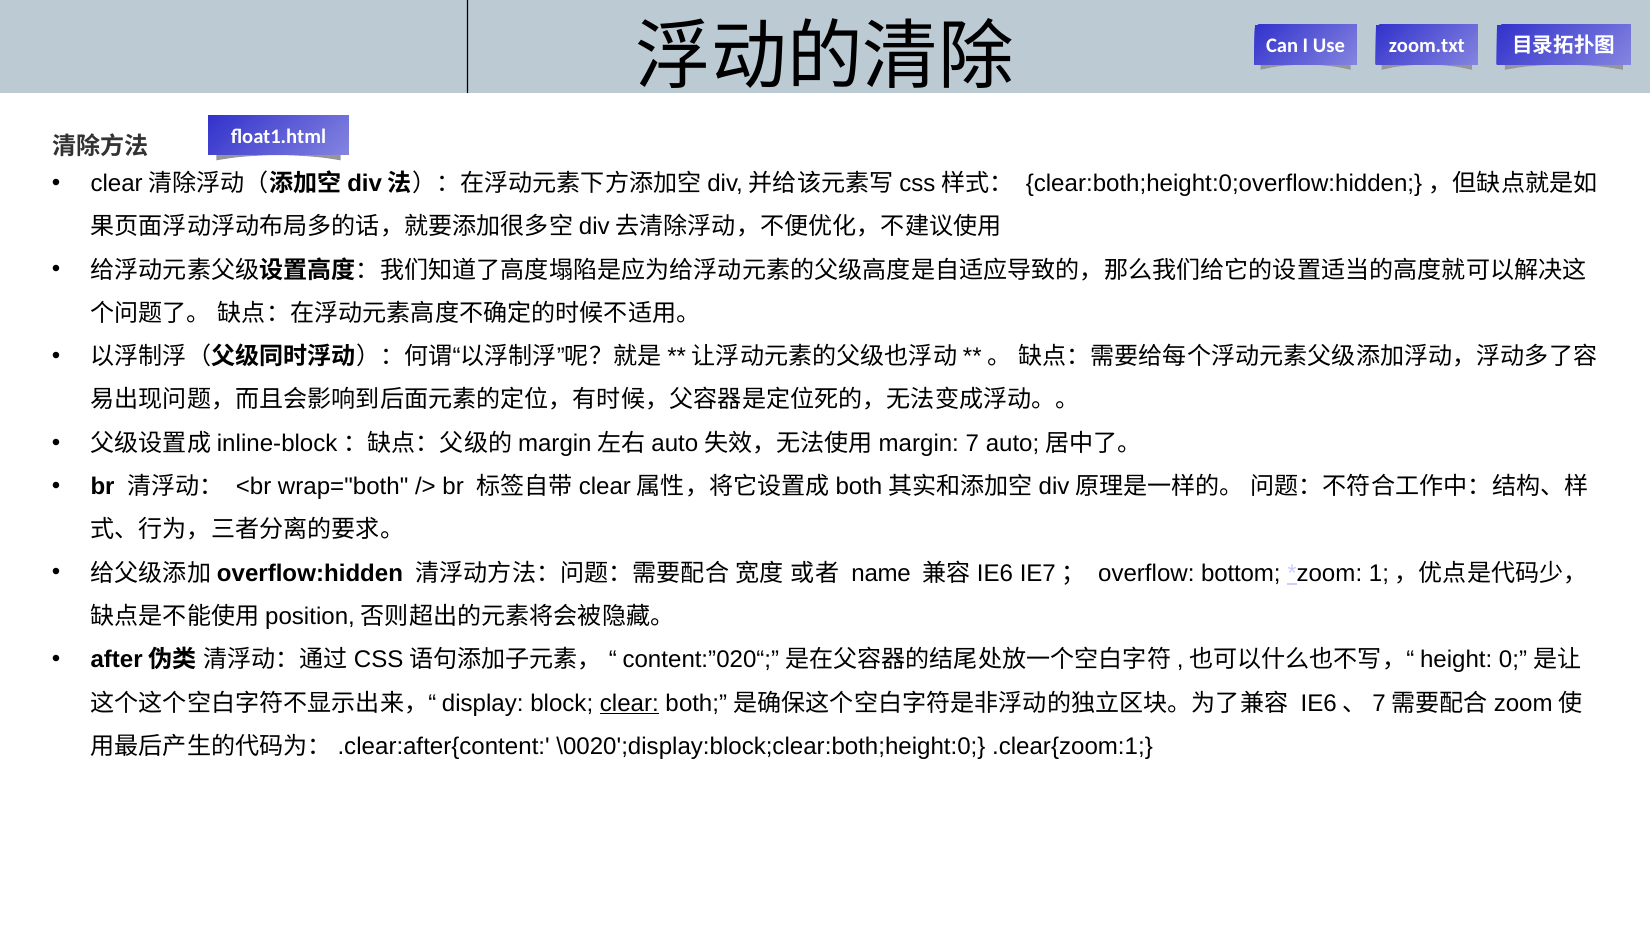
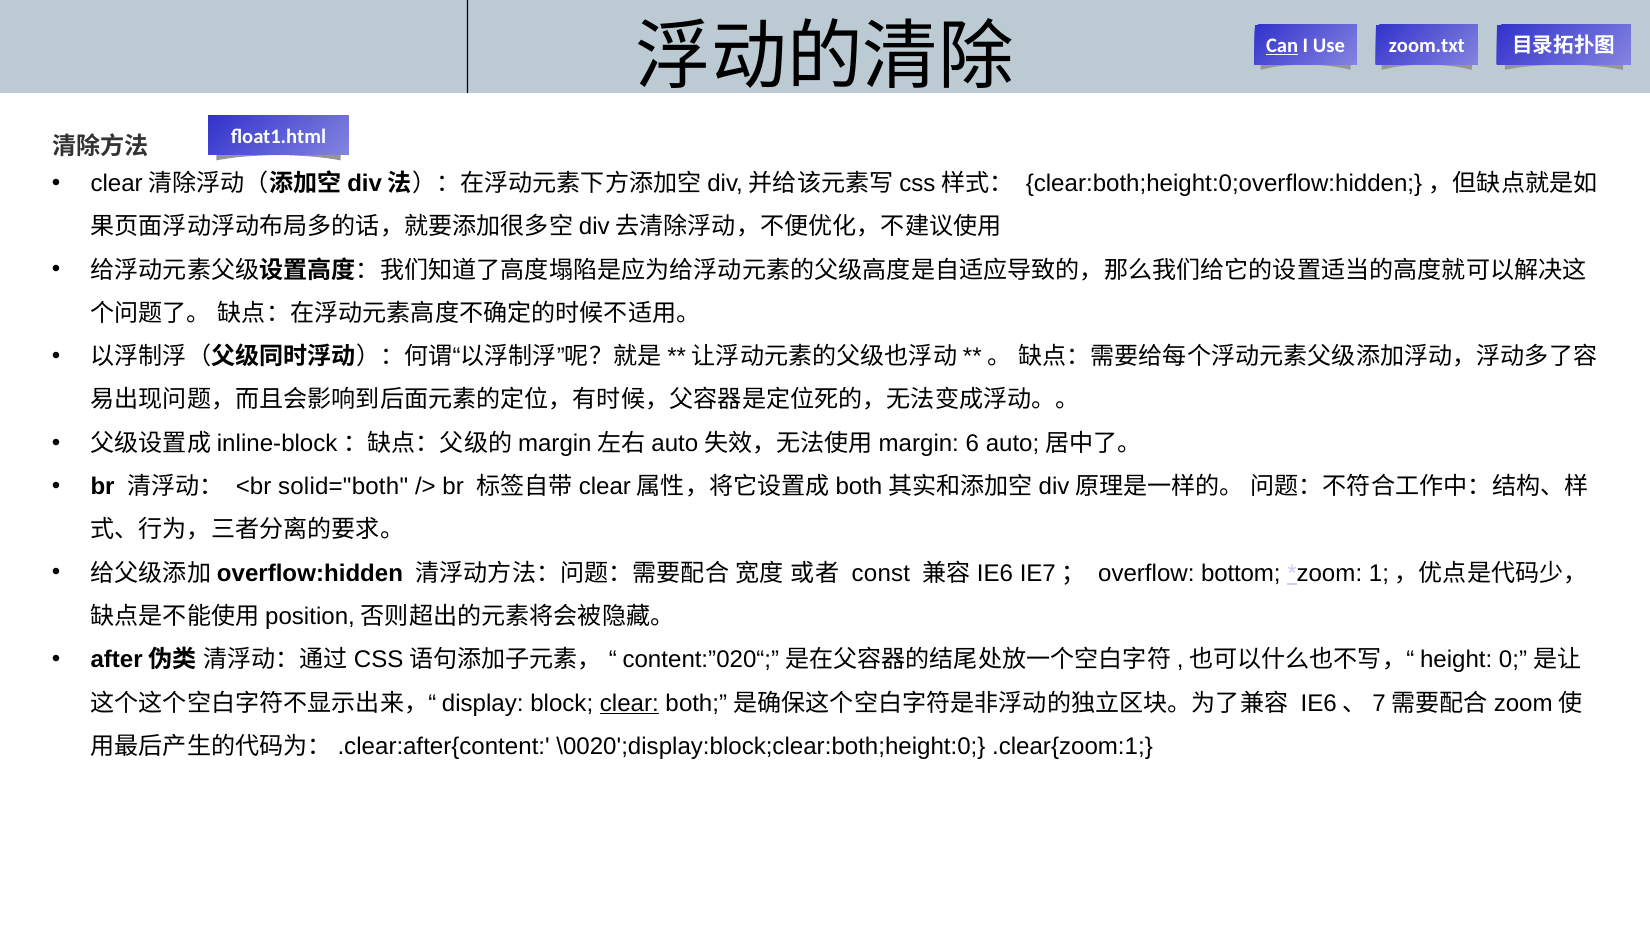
Can underline: none -> present (1282, 46)
7: 7 -> 6 (972, 443)
wrap="both: wrap="both -> solid="both (343, 487)
name: name -> const (881, 573)
